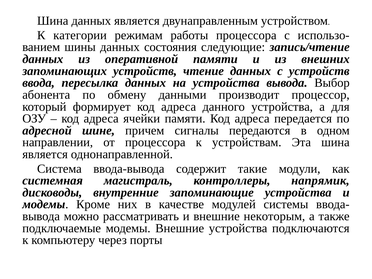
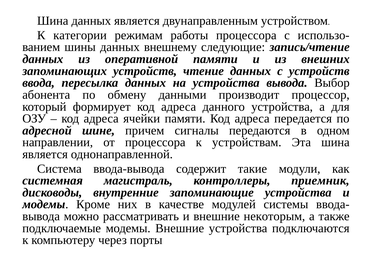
состояния: состояния -> внешнему (170, 47)
напрямик: напрямик -> приемник (320, 181)
